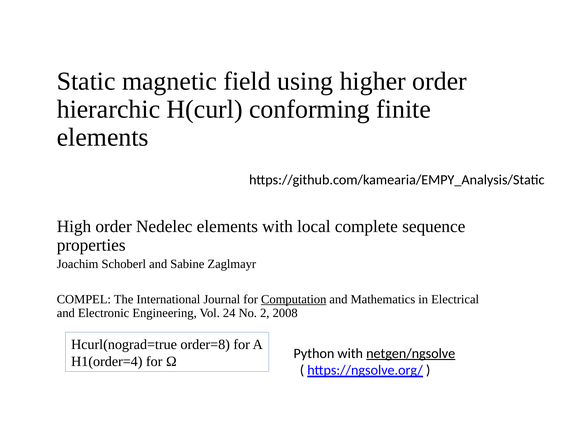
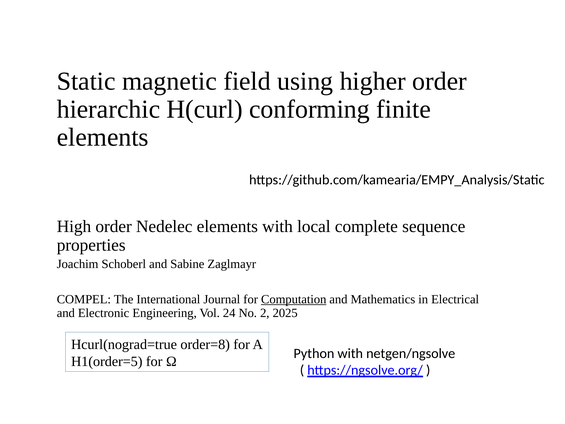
2008: 2008 -> 2025 (285, 313)
netgen/ngsolve underline: present -> none (411, 353)
H1(order=4: H1(order=4 -> H1(order=5 (107, 361)
